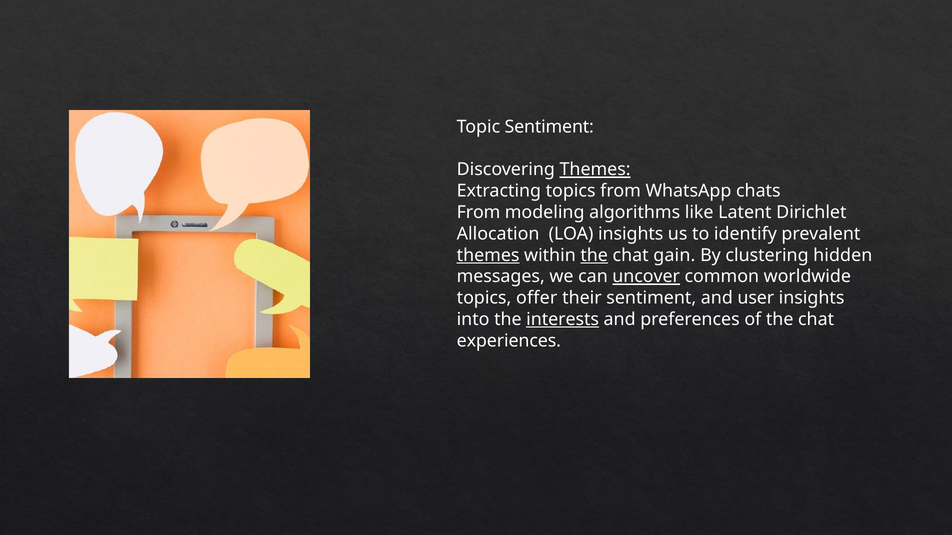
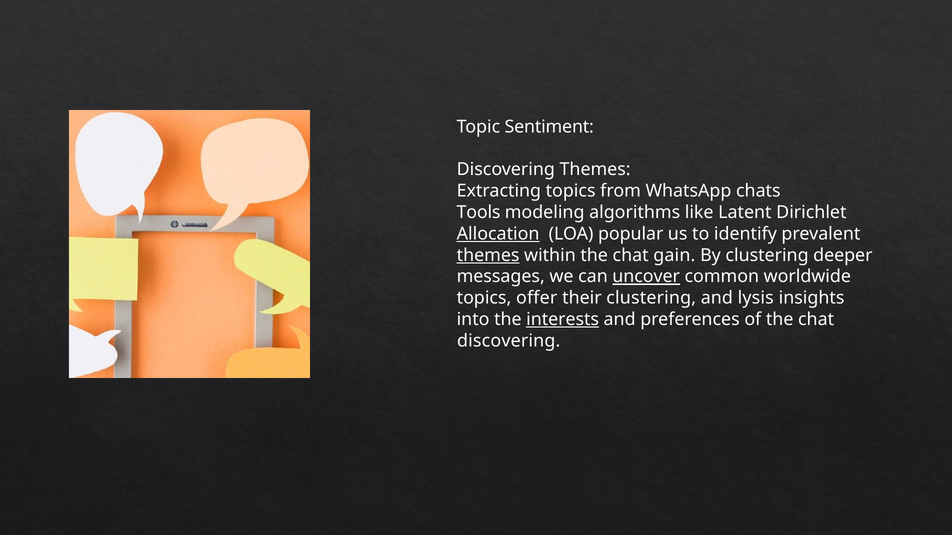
Themes underline: present -> none (595, 170)
From: From -> Tools (479, 213)
Allocation underline: none -> present (498, 234)
LOA insights: insights -> popular (631, 234)
the underline: present -> none (594, 255)
hidden: hidden -> deeper (843, 255)
their sentiment: sentiment -> clustering (651, 298)
user: user -> lysis (756, 298)
experiences: experiences -> discovering (509, 341)
